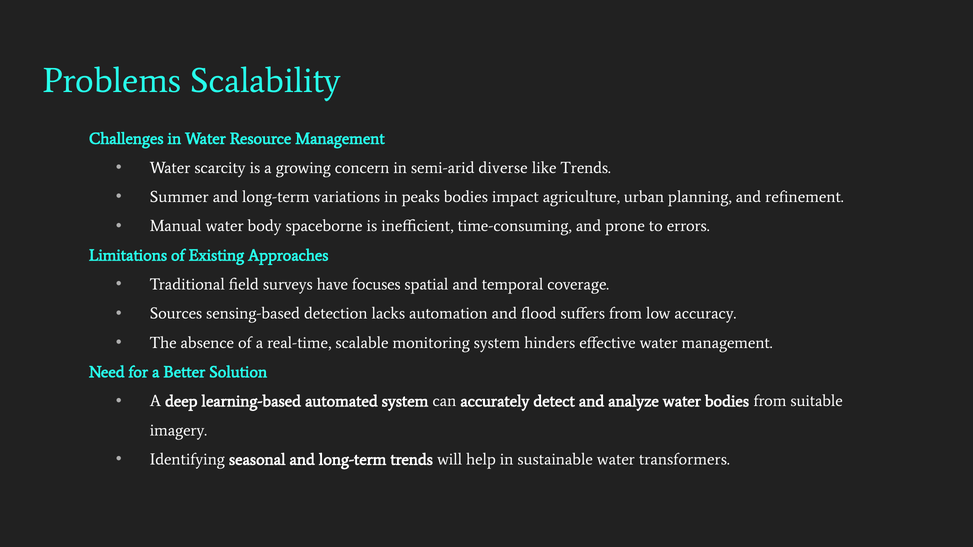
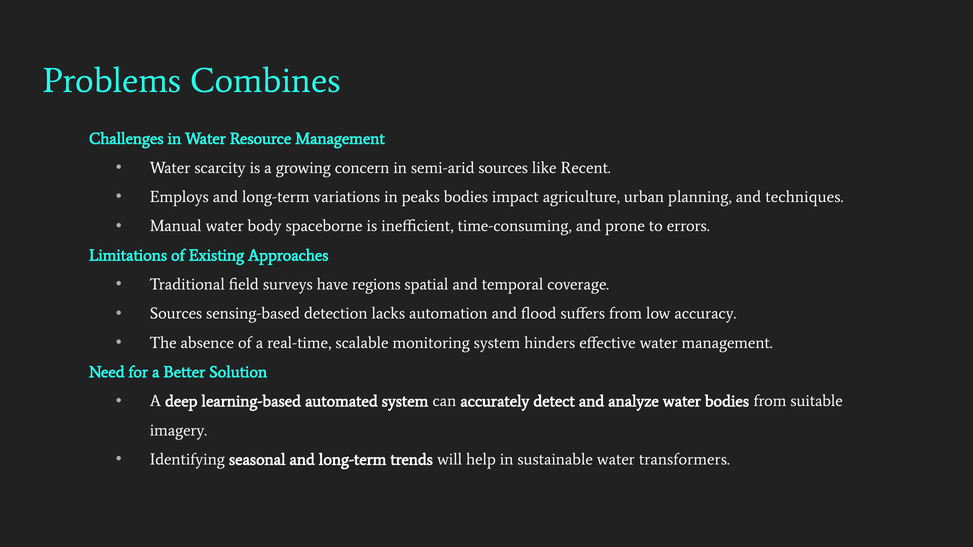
Scalability: Scalability -> Combines (265, 81)
semi-arid diverse: diverse -> sources (503, 168)
like Trends: Trends -> Recent (586, 168)
Summer: Summer -> Employs (179, 197)
refinement: refinement -> techniques (804, 197)
focuses: focuses -> regions (376, 285)
